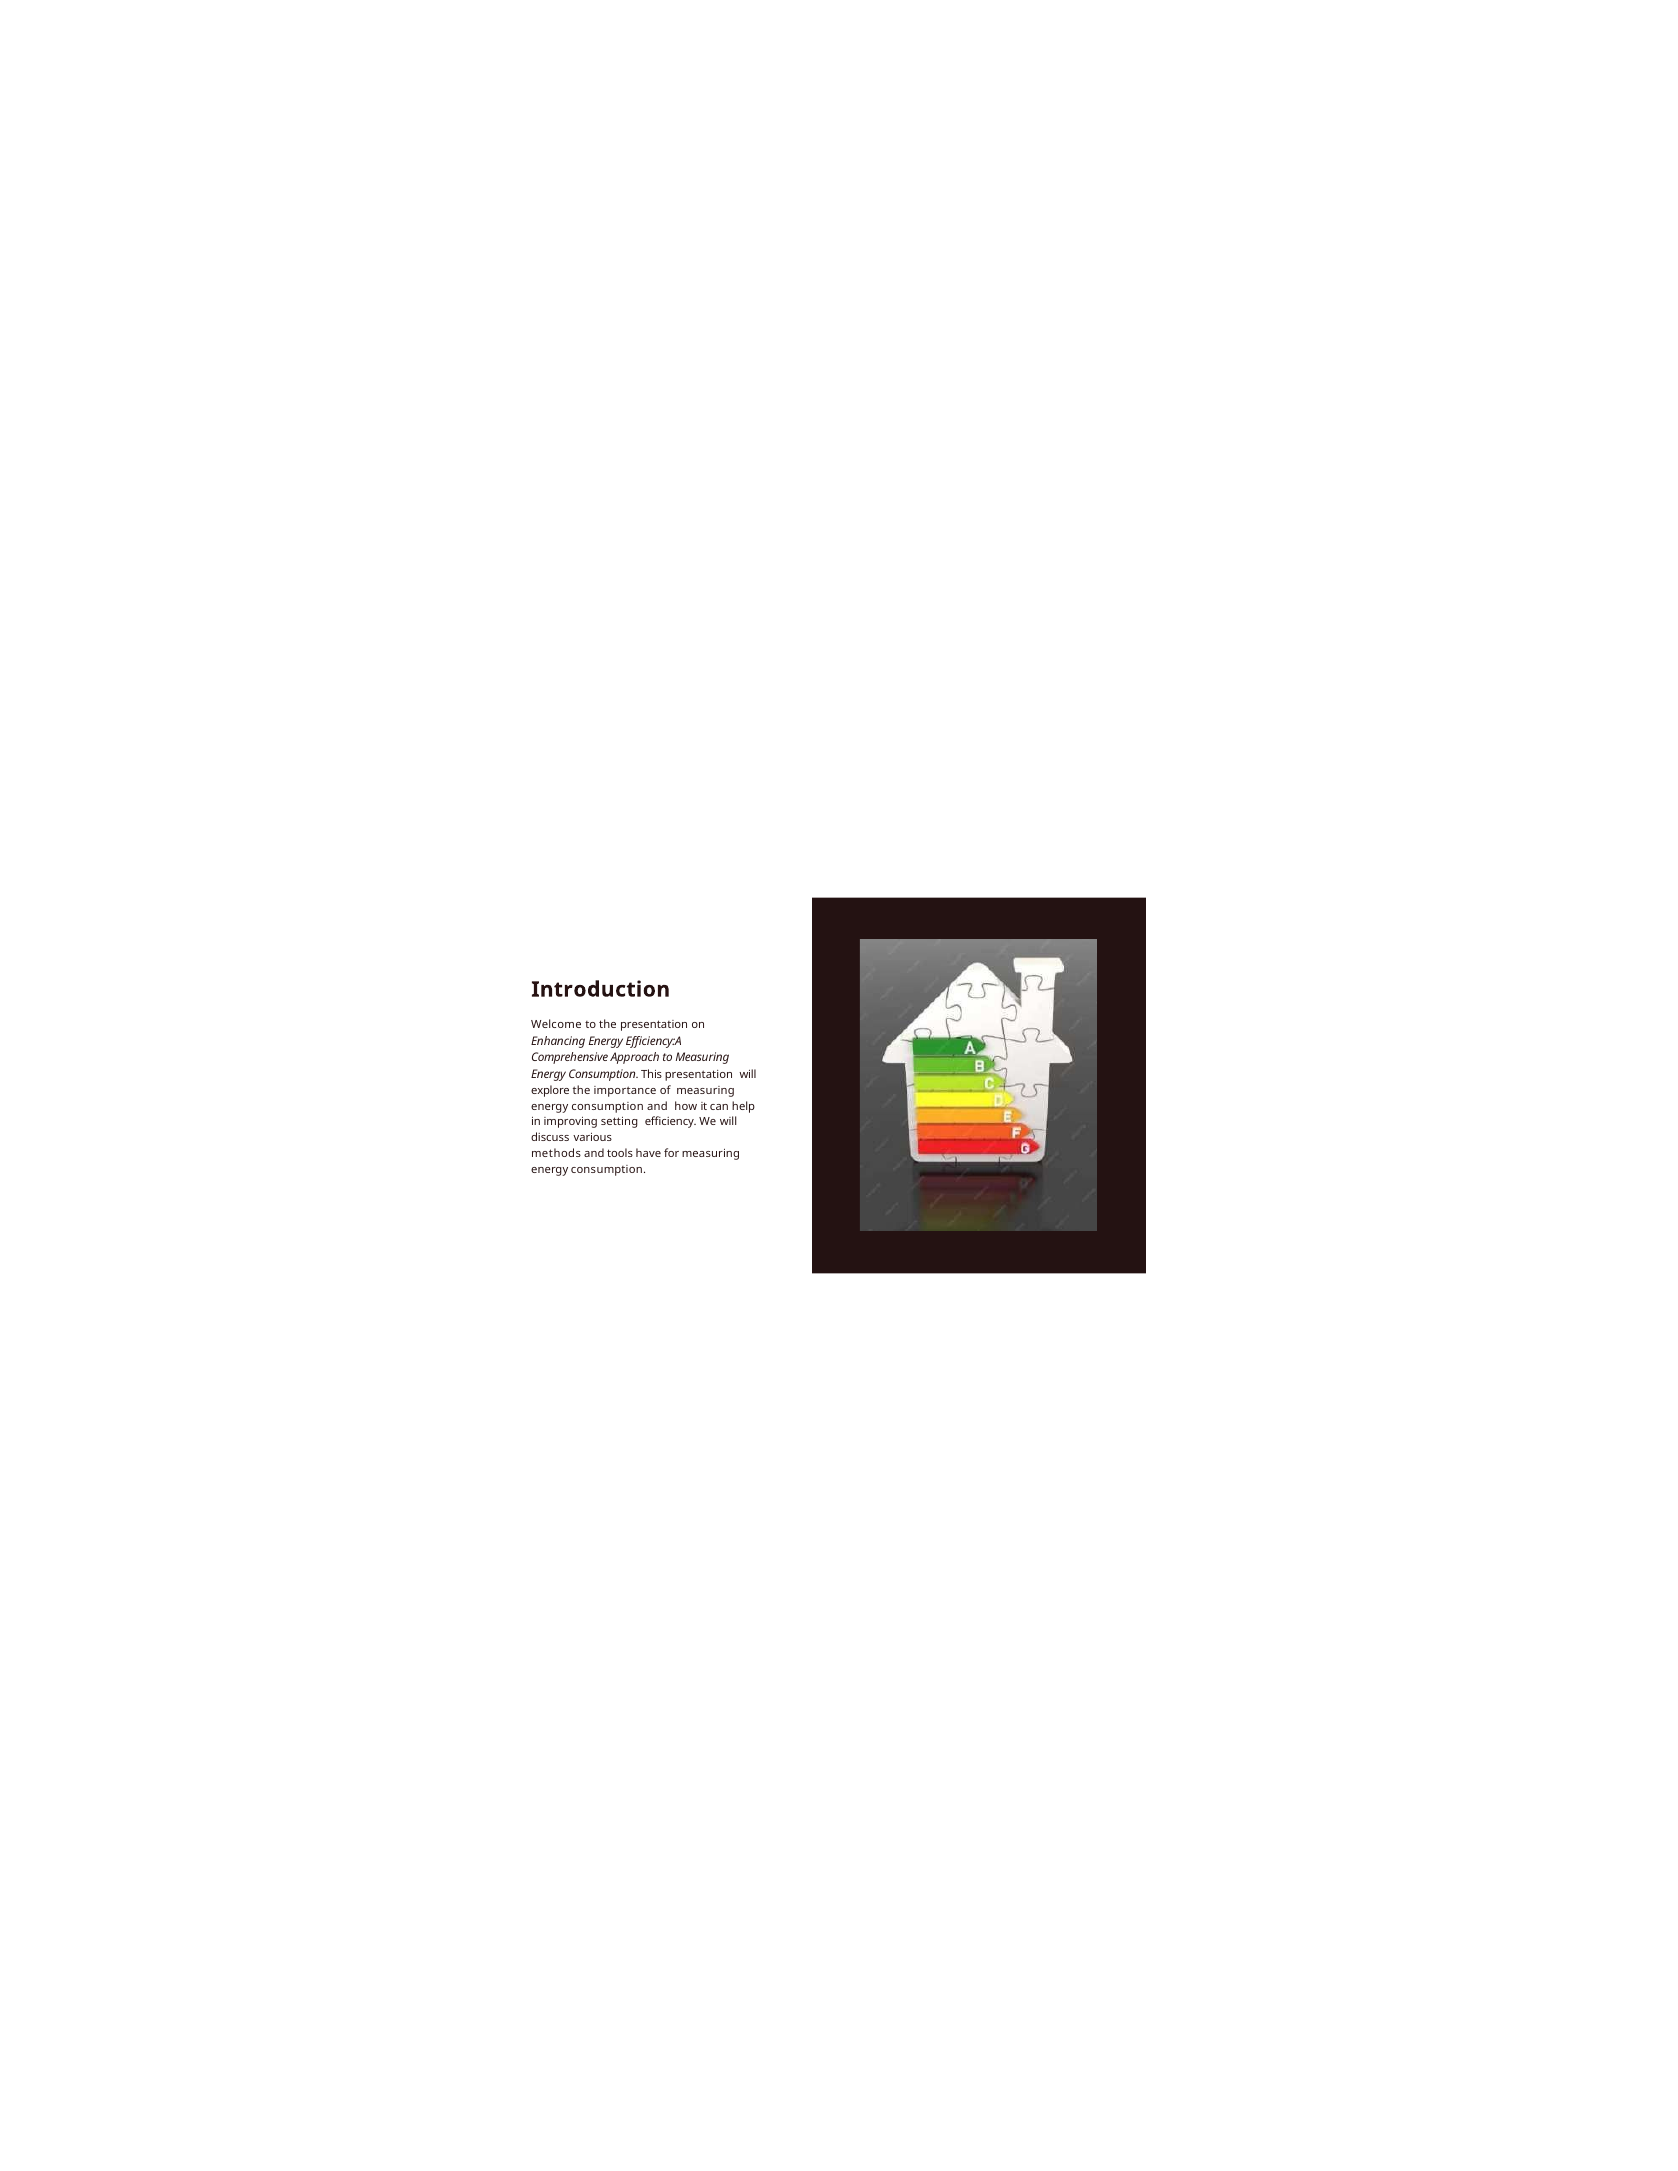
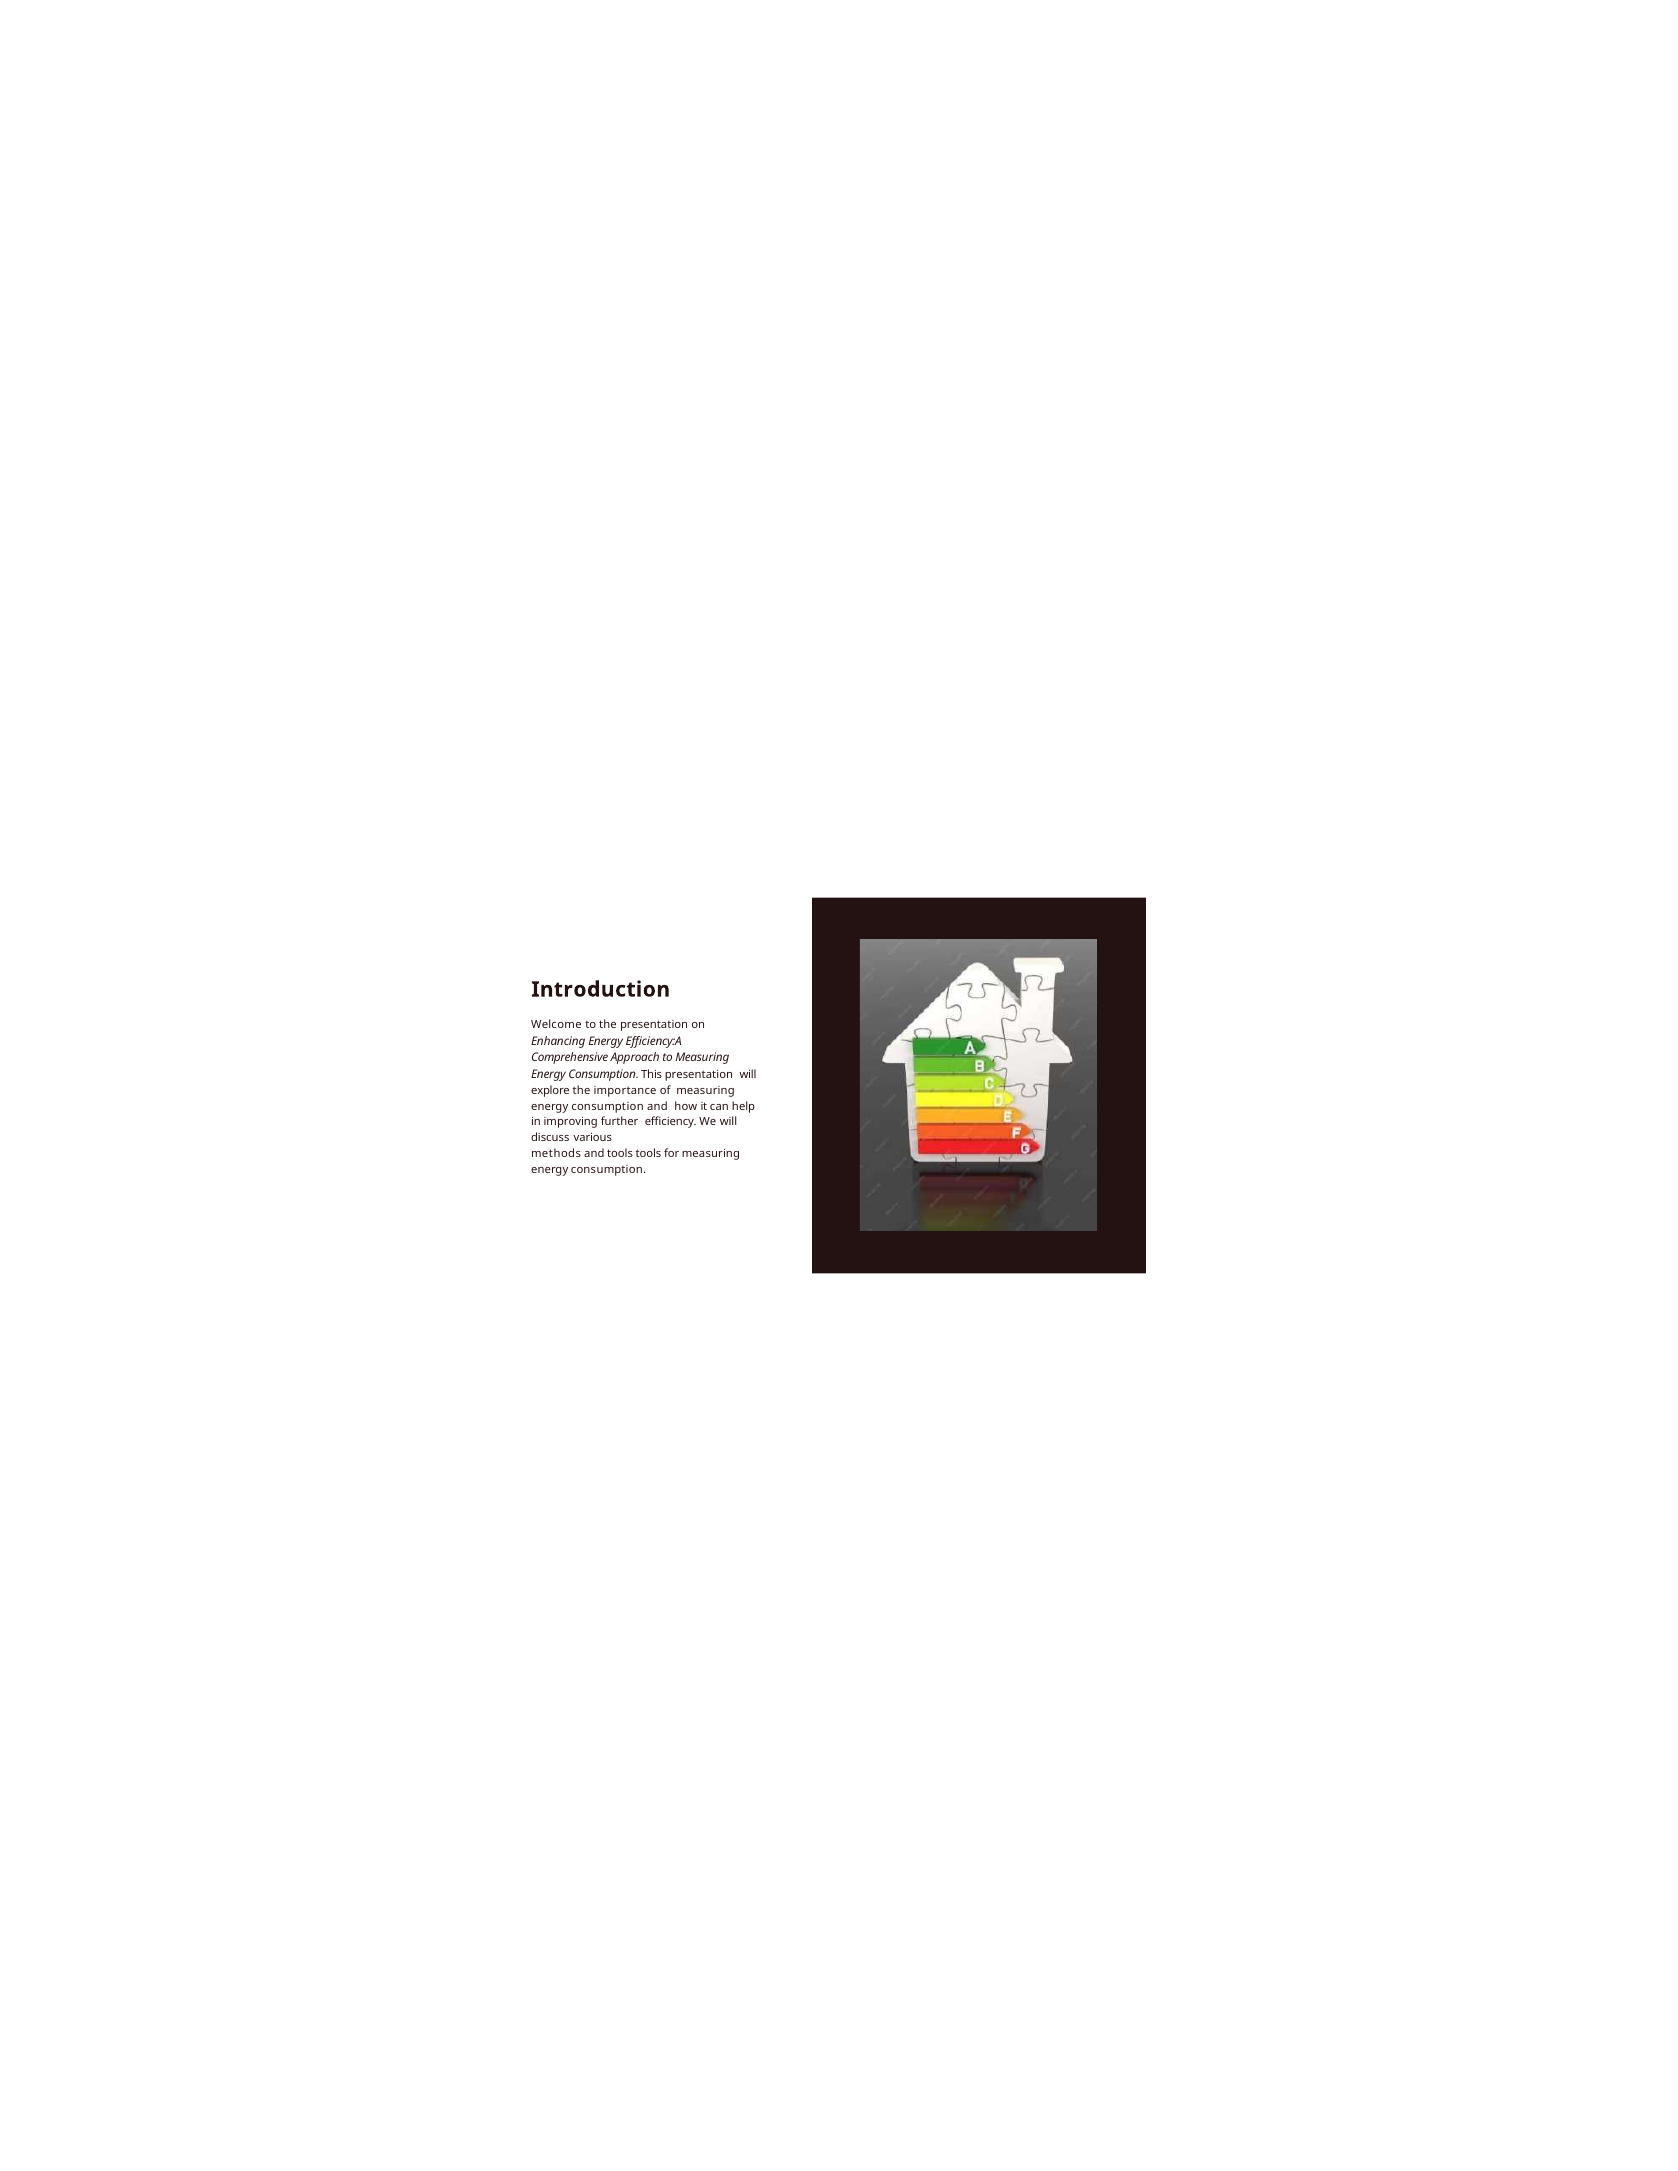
setting: setting -> further (620, 1122)
tools have: have -> tools (648, 1154)
